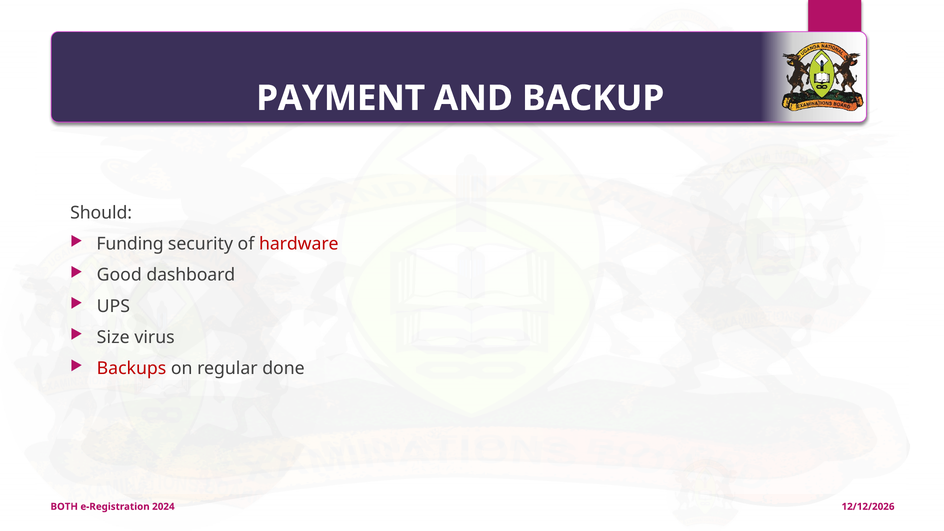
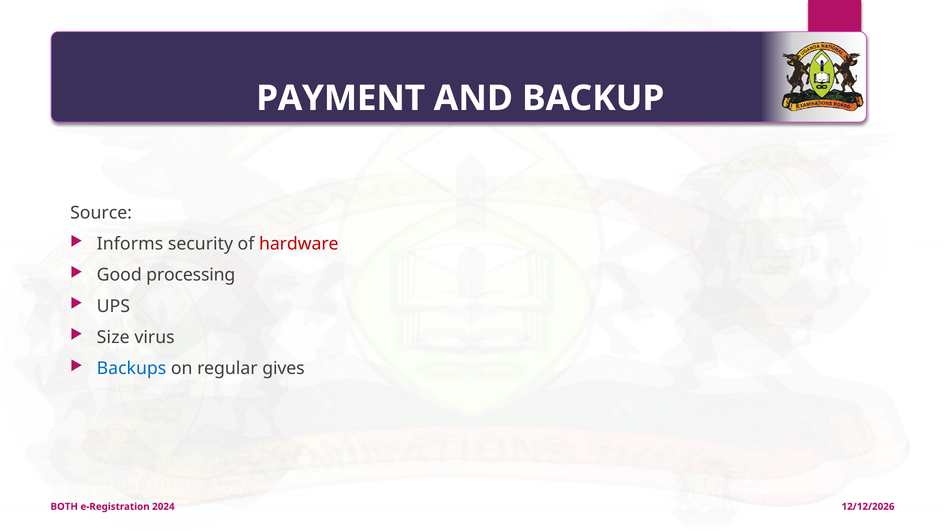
Should: Should -> Source (101, 213)
Funding: Funding -> Informs (130, 244)
dashboard: dashboard -> processing (191, 275)
Backups colour: red -> blue (132, 368)
done: done -> gives (283, 368)
